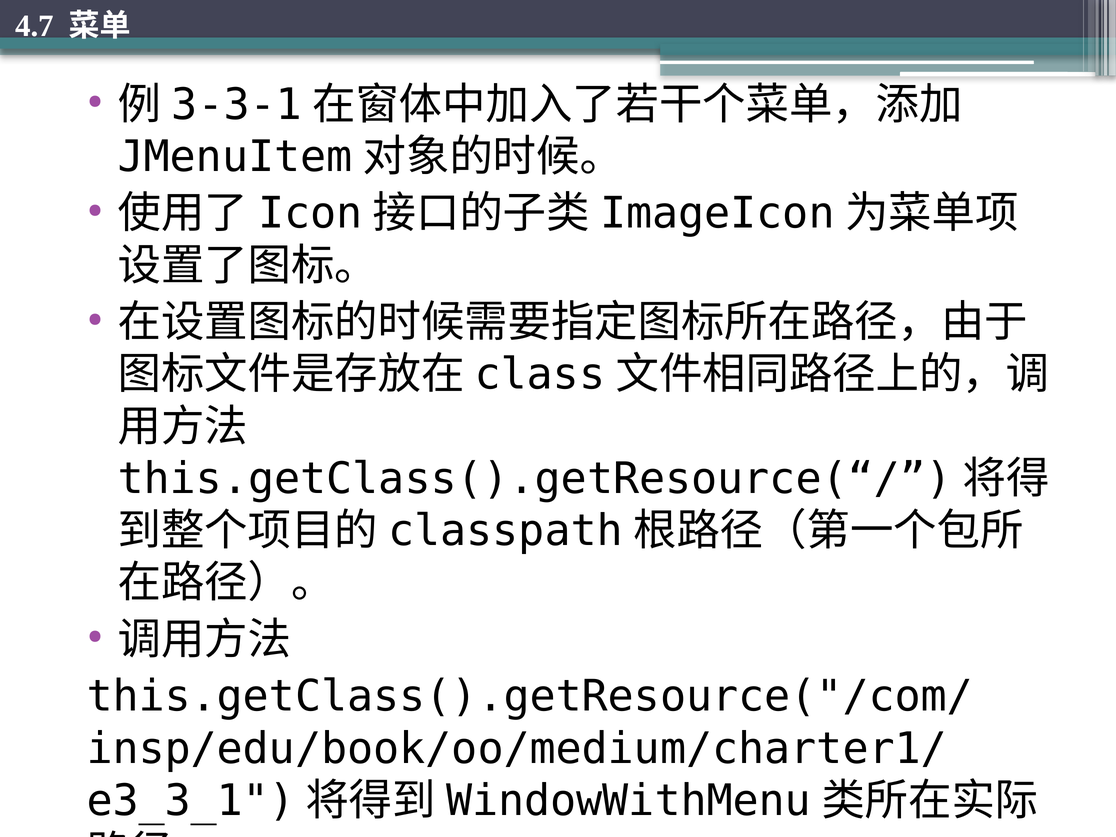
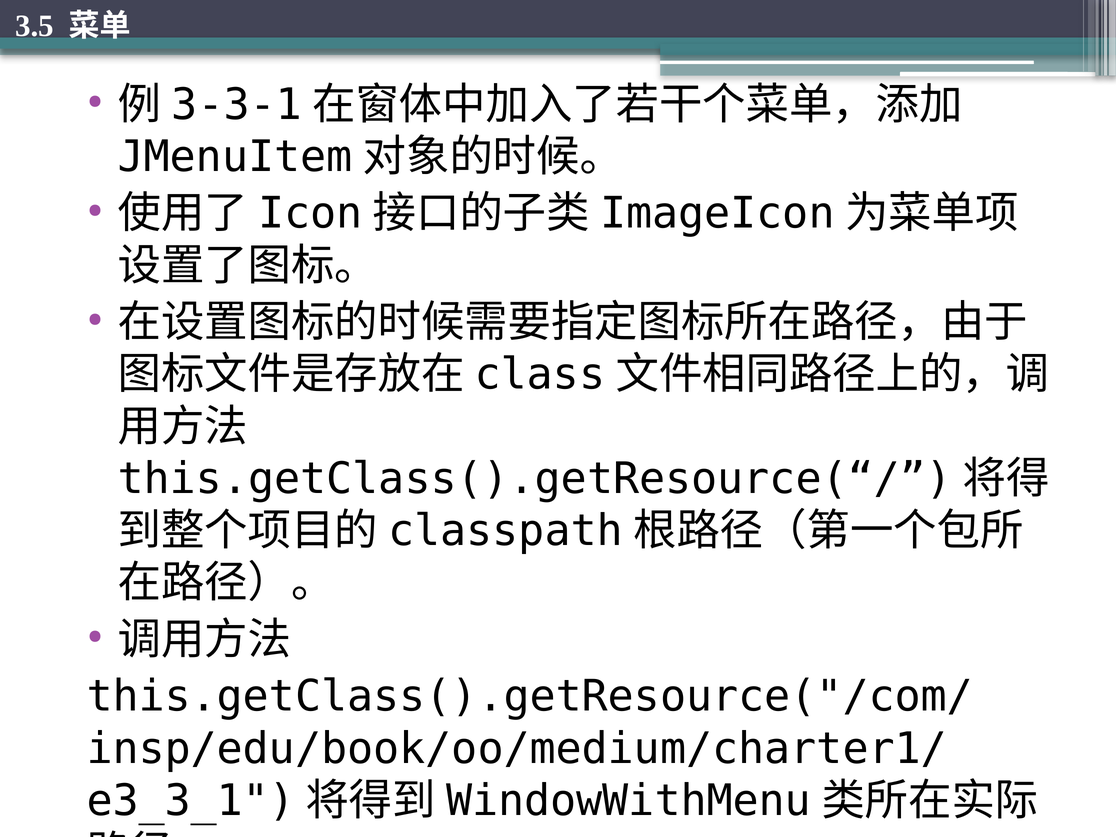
4.7: 4.7 -> 3.5 (34, 26)
